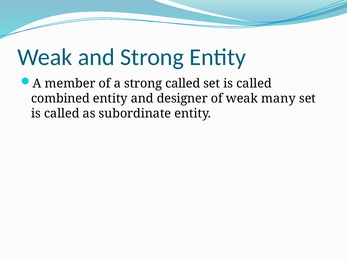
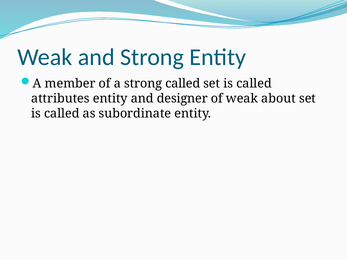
combined: combined -> attributes (60, 99)
many: many -> about (278, 99)
